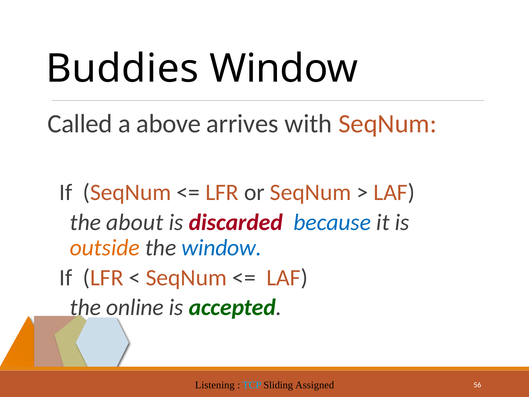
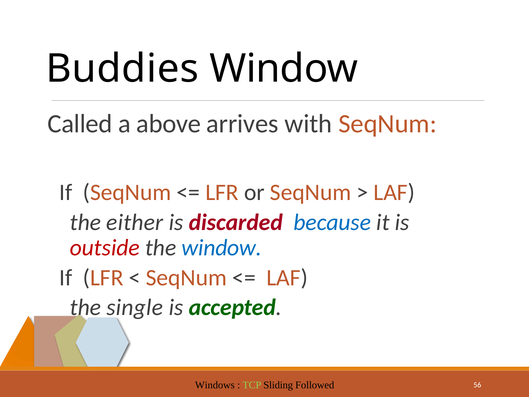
about: about -> either (135, 222)
outside colour: orange -> red (105, 248)
online: online -> single (135, 307)
Listening: Listening -> Windows (215, 385)
TCP colour: light blue -> light green (252, 385)
Assigned: Assigned -> Followed (315, 385)
